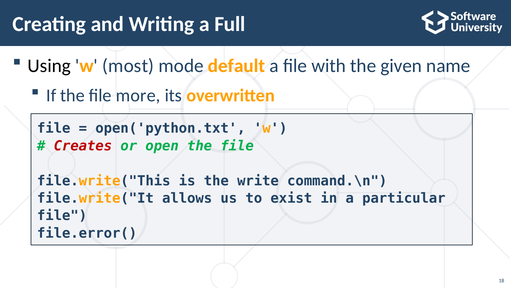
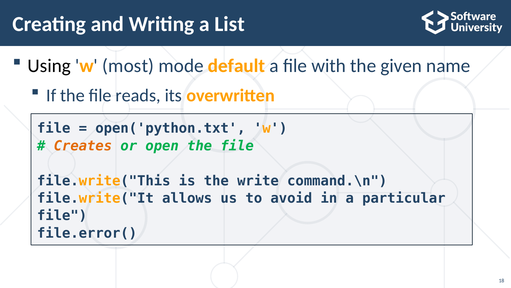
Full: Full -> List (230, 24)
more: more -> reads (138, 95)
Creates colour: red -> orange (83, 146)
exist: exist -> avoid (291, 198)
